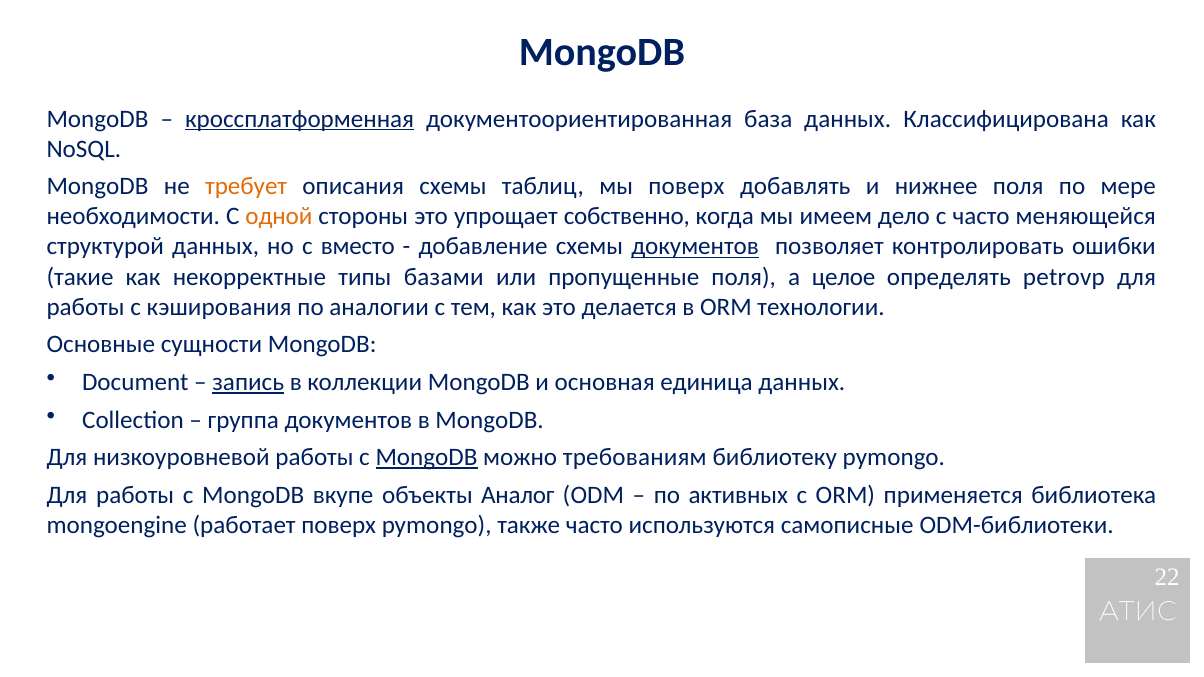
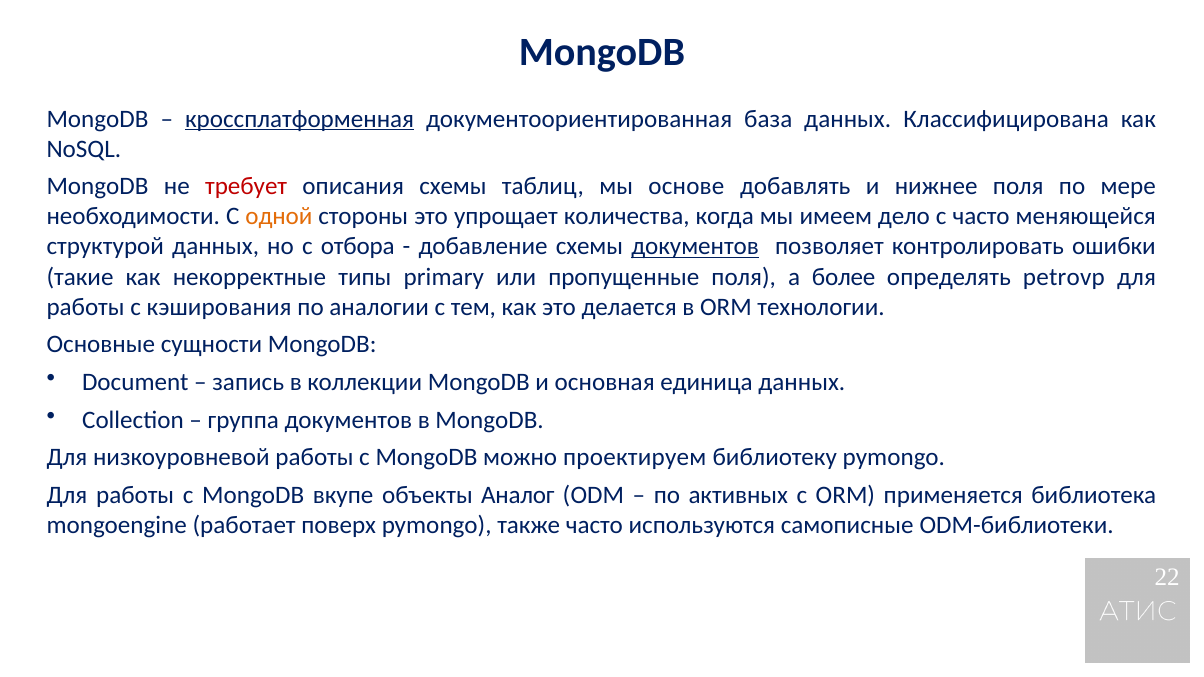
требует colour: orange -> red (246, 187)
мы поверх: поверх -> основе (686, 187)
собственно: собственно -> количества (627, 217)
вместо: вместо -> отбора (358, 247)
базами: базами -> primary (444, 277)
целое: целое -> более (844, 277)
запись underline: present -> none (248, 382)
MongoDB underline: present -> none (427, 458)
требованиям: требованиям -> проектируем (635, 458)
